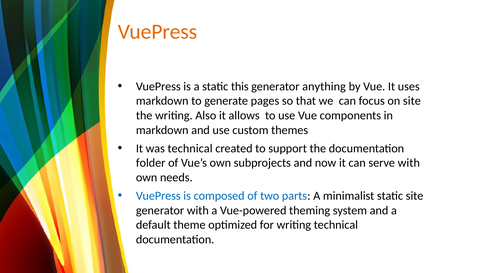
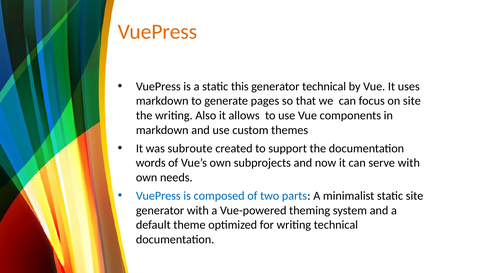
generator anything: anything -> technical (324, 86)
was technical: technical -> subroute (190, 148)
folder: folder -> words (151, 163)
